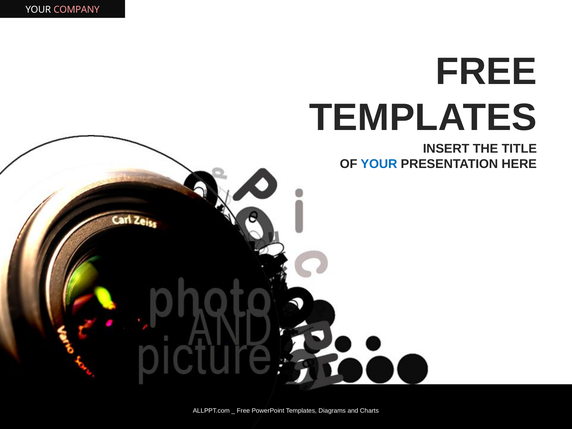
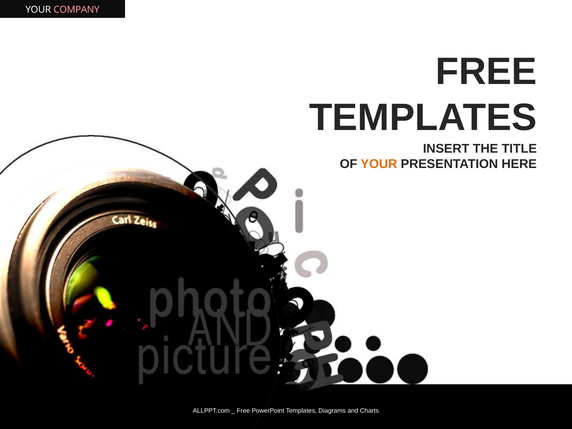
YOUR colour: blue -> orange (379, 164)
